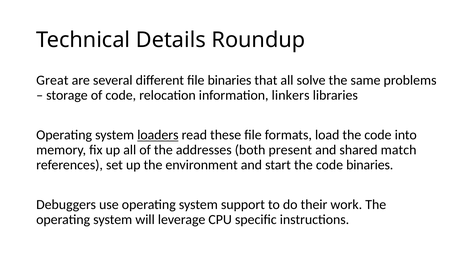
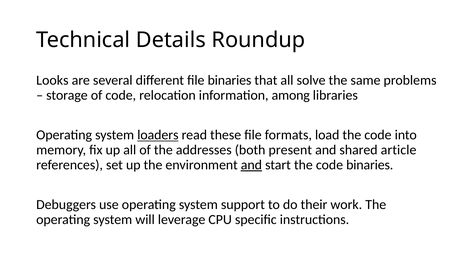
Great: Great -> Looks (52, 80)
linkers: linkers -> among (291, 95)
match: match -> article (399, 150)
and underline: none -> present (251, 165)
